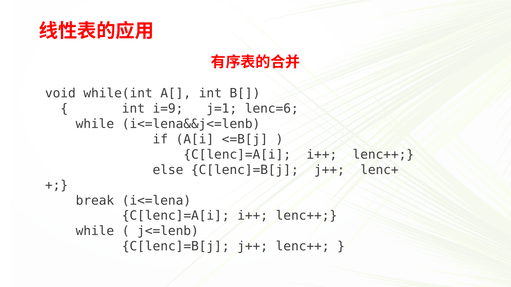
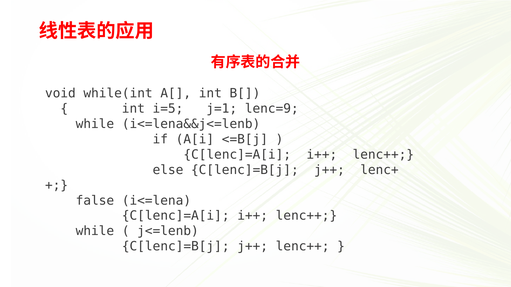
i=9: i=9 -> i=5 (168, 109)
lenc=6: lenc=6 -> lenc=9 (272, 109)
break: break -> false (95, 201)
